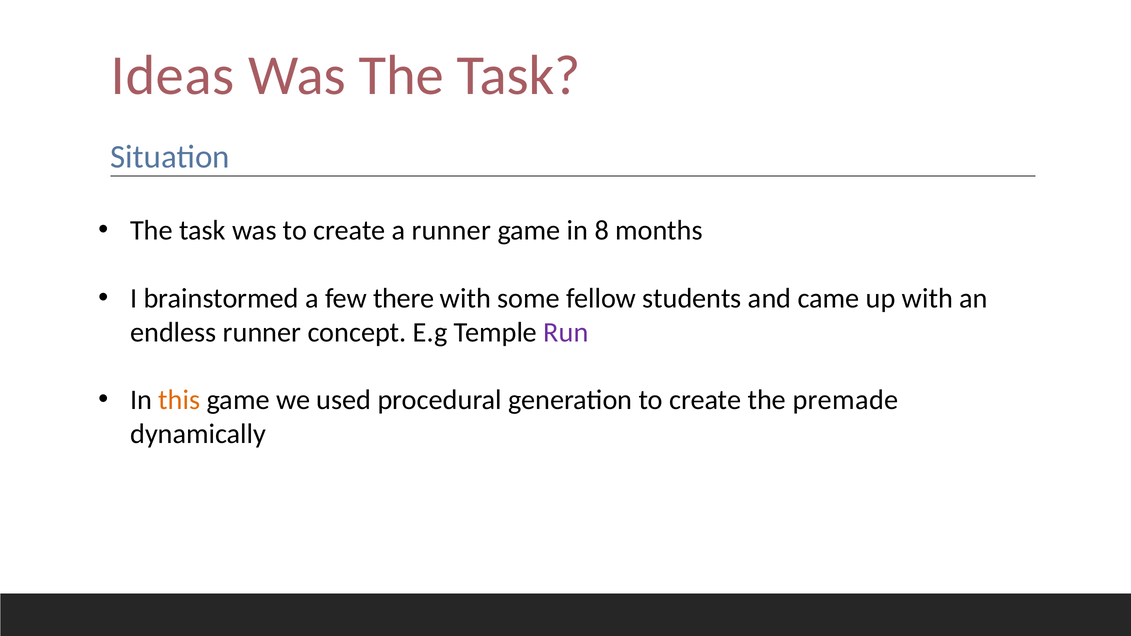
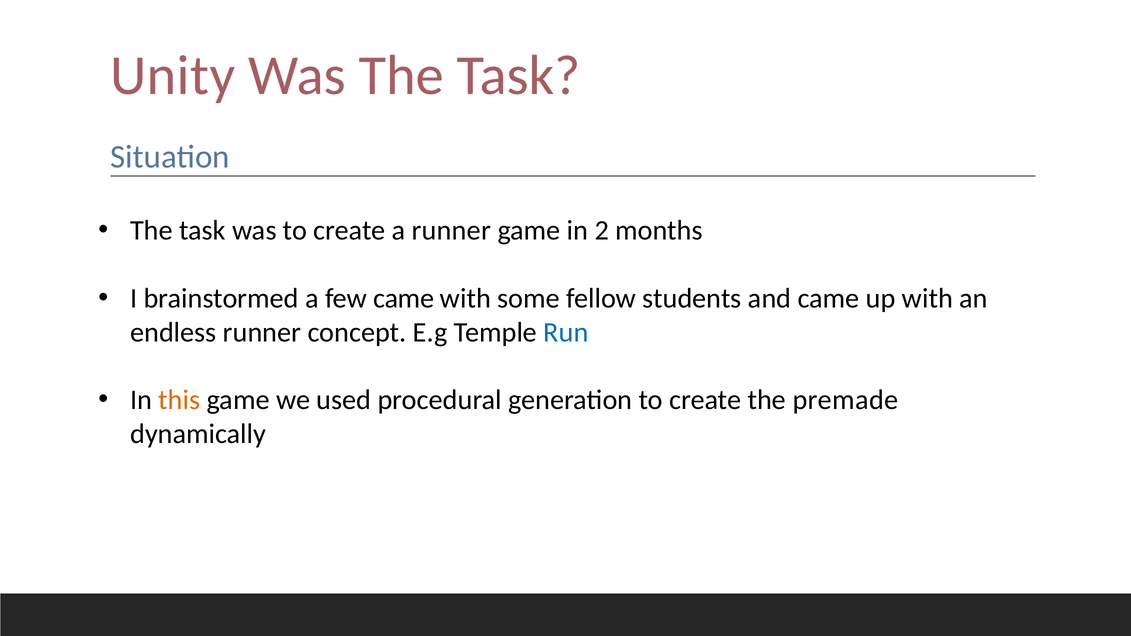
Ideas: Ideas -> Unity (173, 75)
8: 8 -> 2 (602, 231)
few there: there -> came (404, 298)
Run colour: purple -> blue (566, 332)
